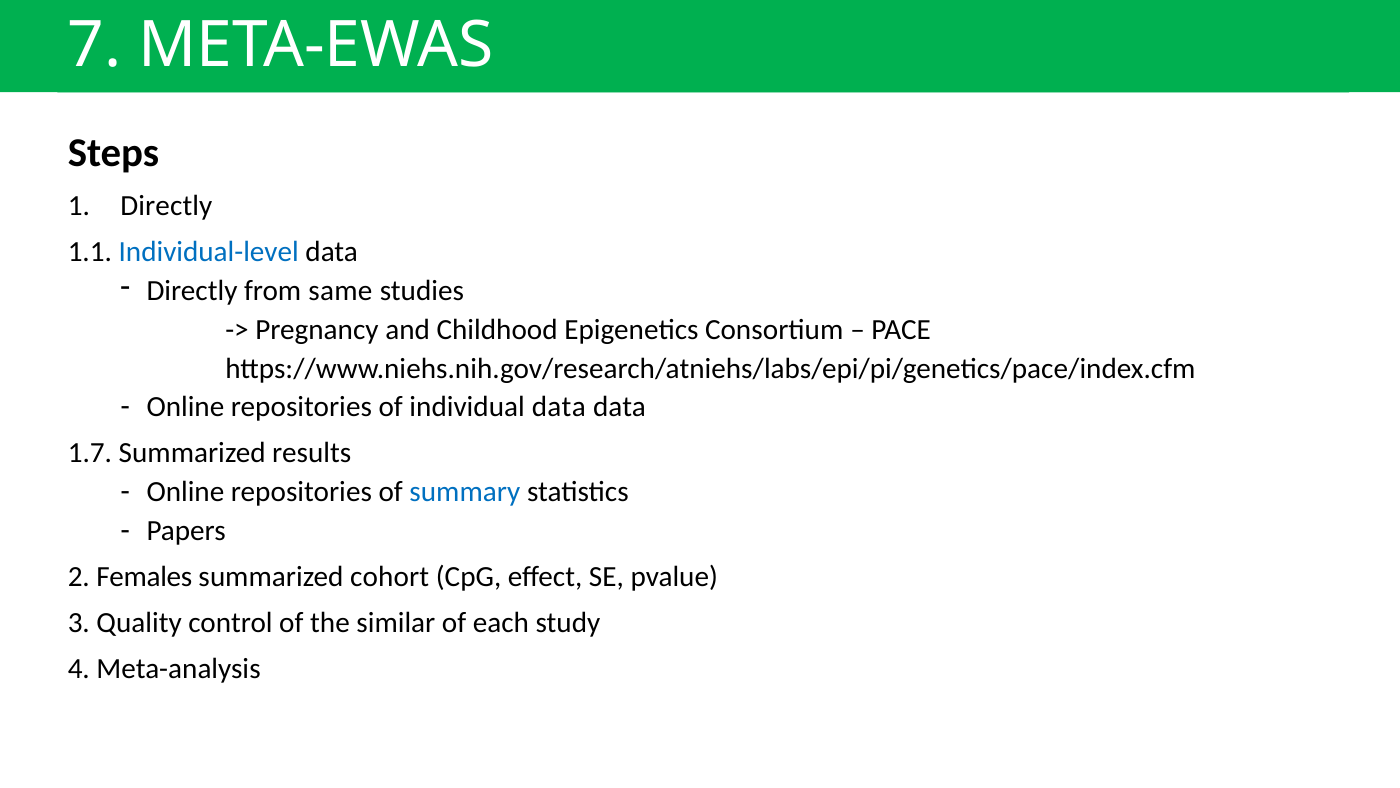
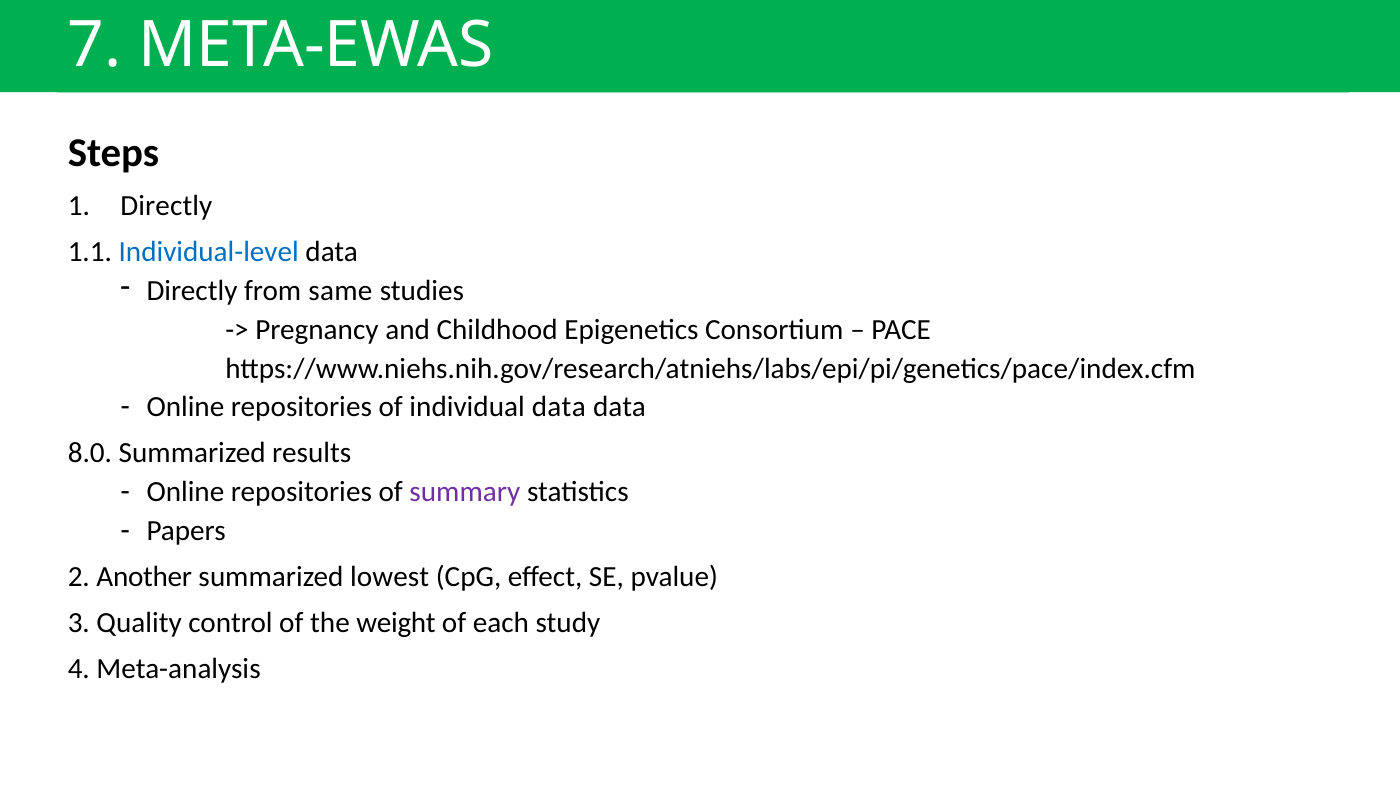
1.7: 1.7 -> 8.0 (90, 453)
summary colour: blue -> purple (465, 492)
Females: Females -> Another (144, 577)
cohort: cohort -> lowest (390, 577)
similar: similar -> weight (396, 623)
